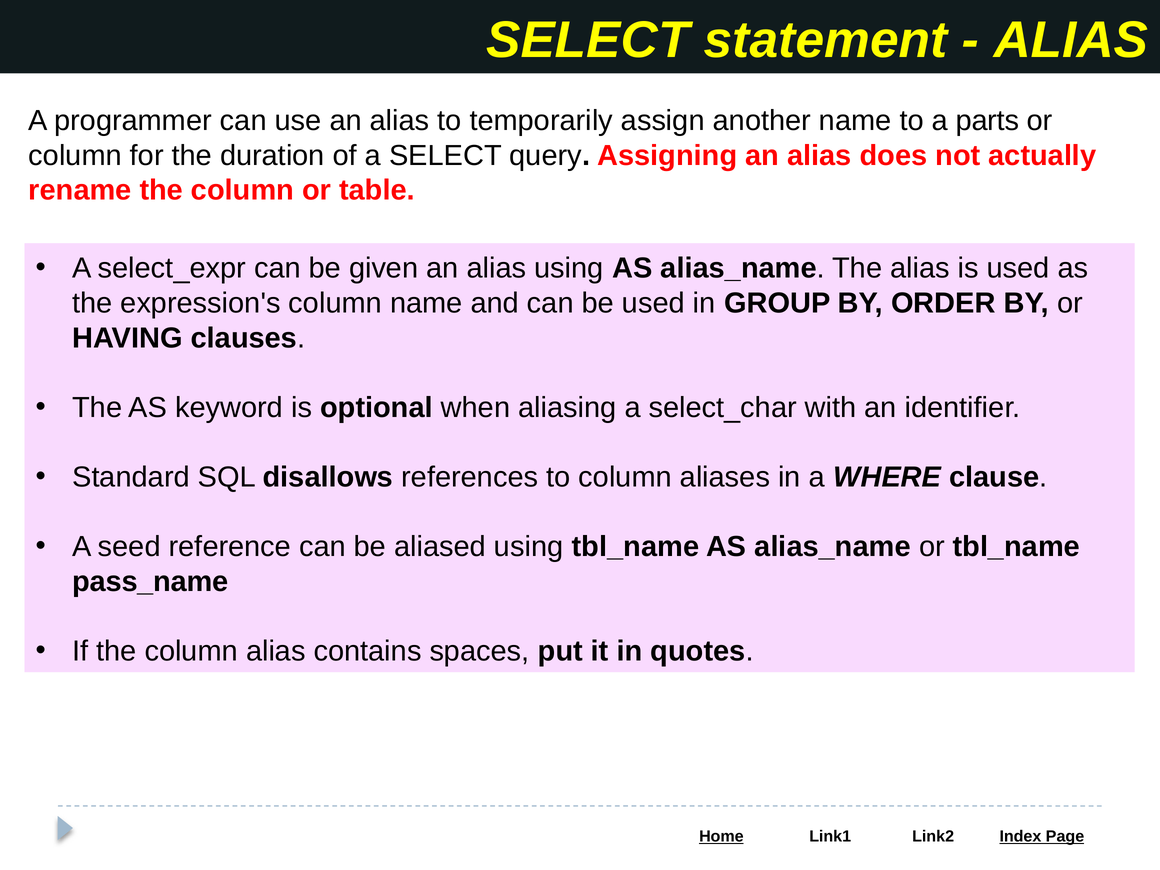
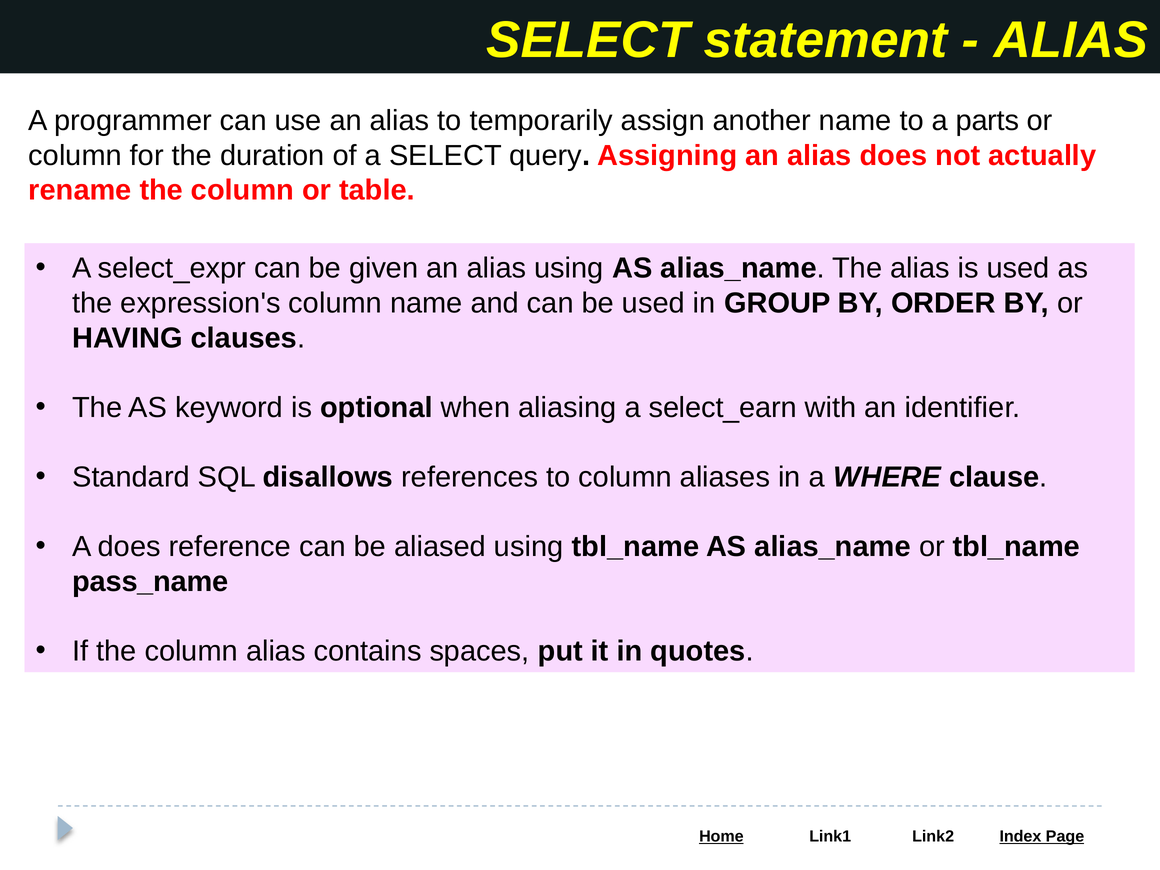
select_char: select_char -> select_earn (723, 408)
A seed: seed -> does (129, 547)
